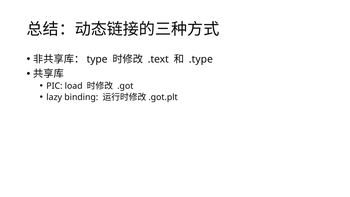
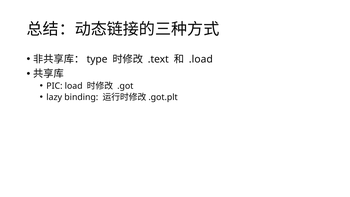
.type: .type -> .load (201, 59)
